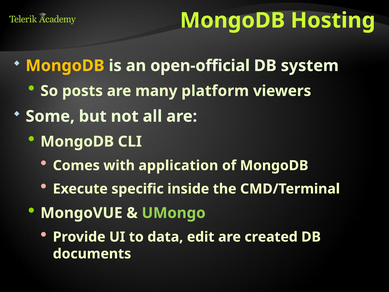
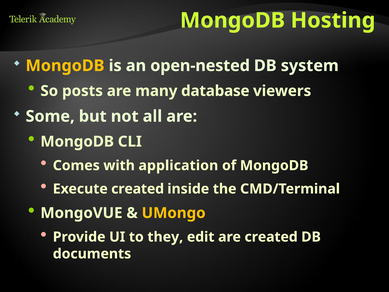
open-official: open-official -> open-nested (200, 66)
platform: platform -> database (215, 91)
Execute specific: specific -> created (138, 189)
UMongo colour: light green -> yellow (174, 213)
data: data -> they (165, 237)
